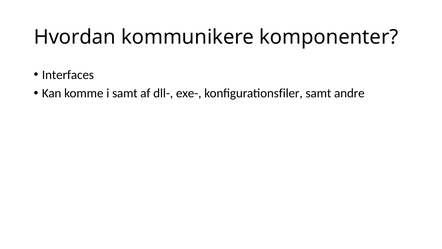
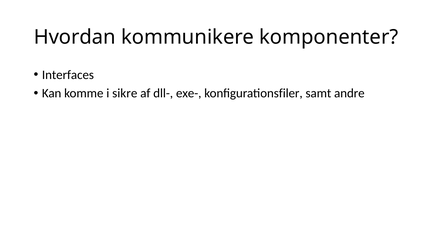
i samt: samt -> sikre (125, 93)
